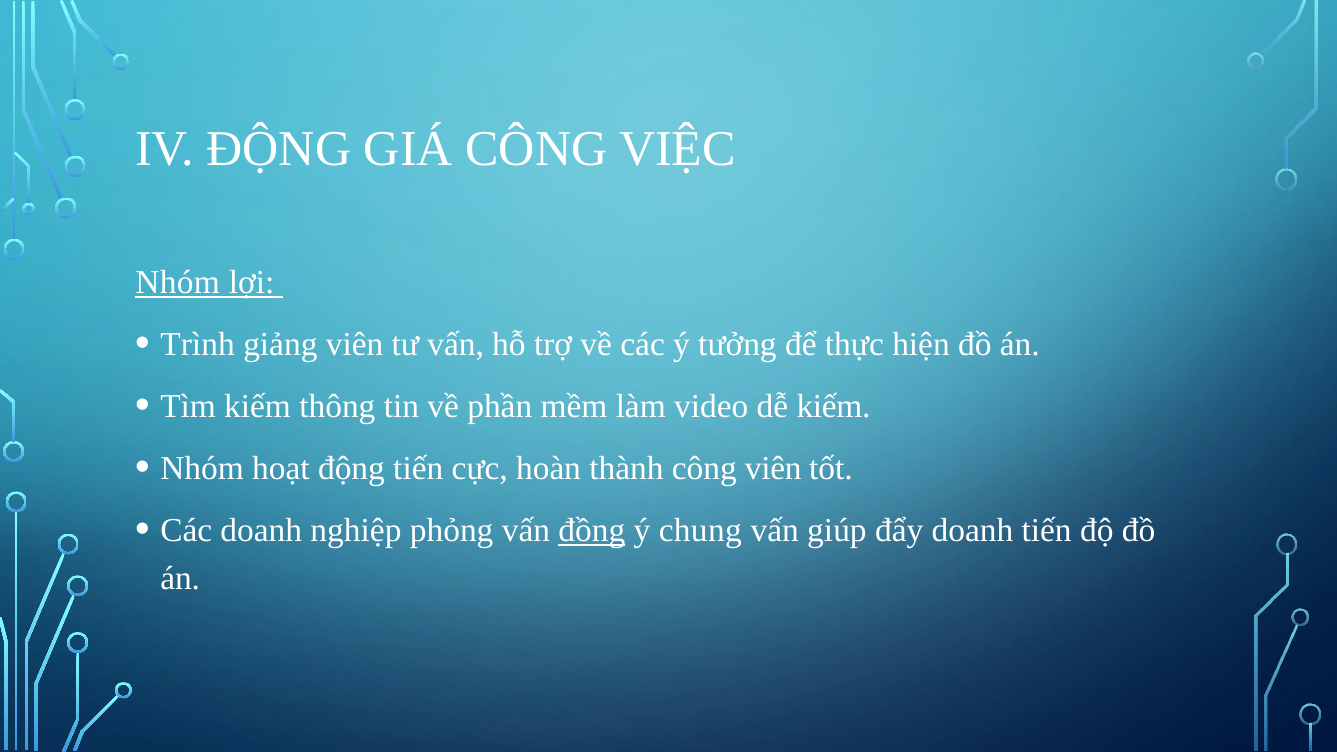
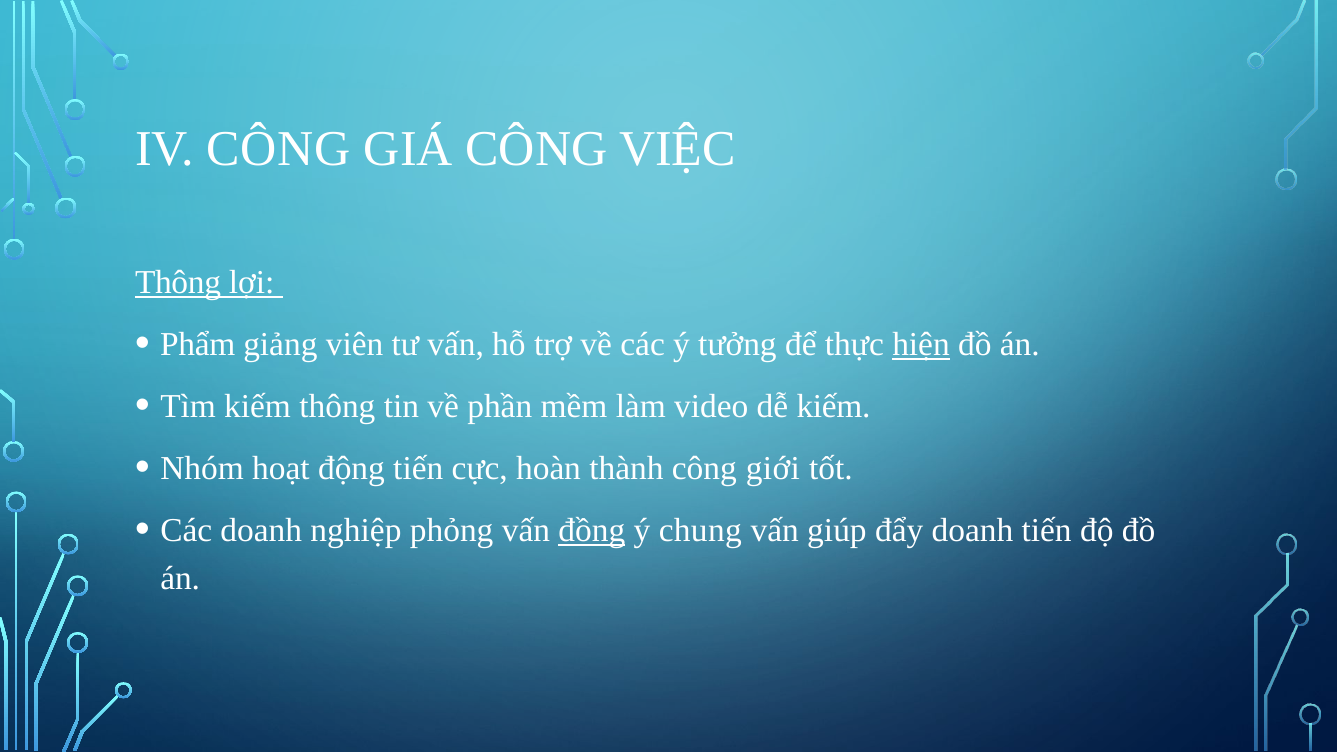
IV ĐỘNG: ĐỘNG -> CÔNG (279, 149)
Nhóm: Nhóm -> Thông (178, 282)
Trình: Trình -> Phẩm (198, 344)
hiện underline: none -> present (921, 344)
công viên: viên -> giới (773, 468)
